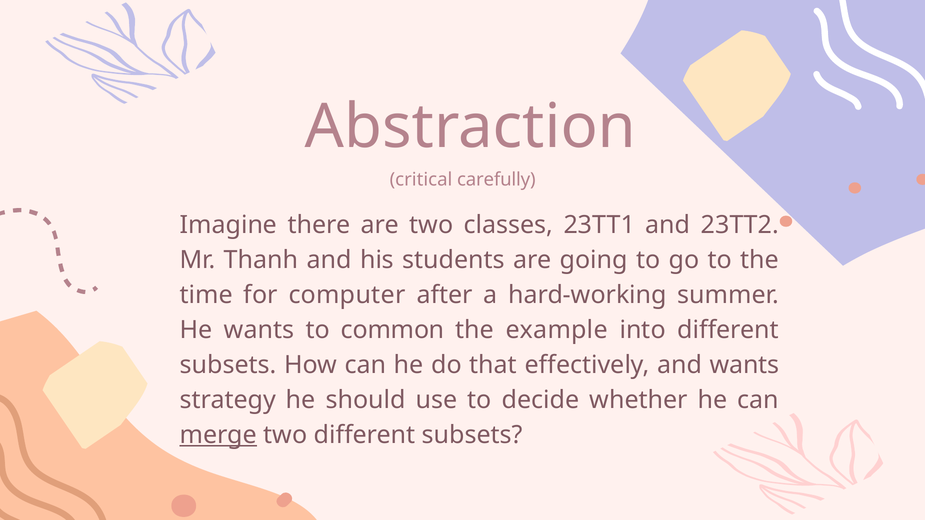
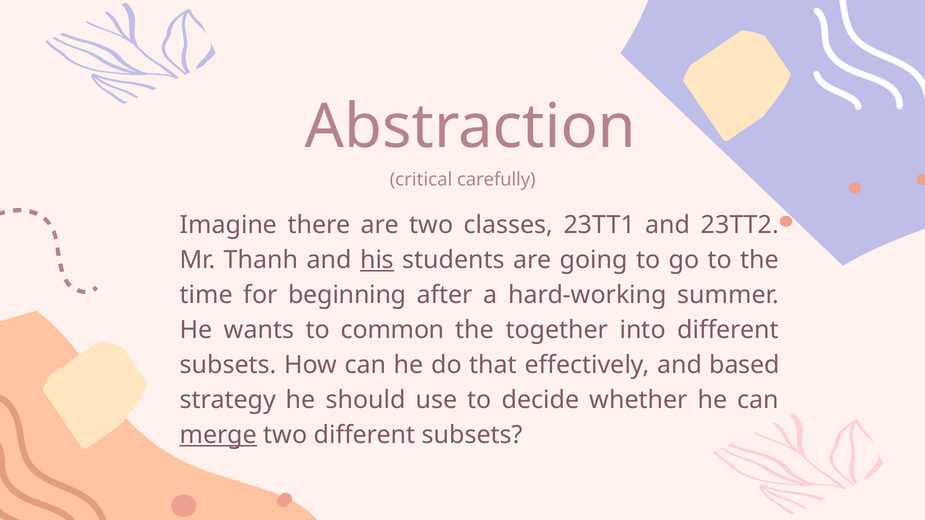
his underline: none -> present (377, 260)
computer: computer -> beginning (347, 295)
example: example -> together (557, 330)
and wants: wants -> based (744, 365)
